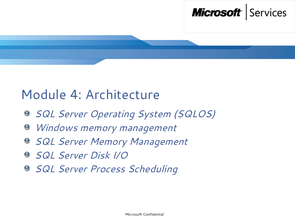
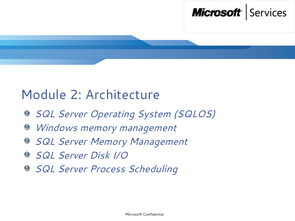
4: 4 -> 2 (76, 95)
